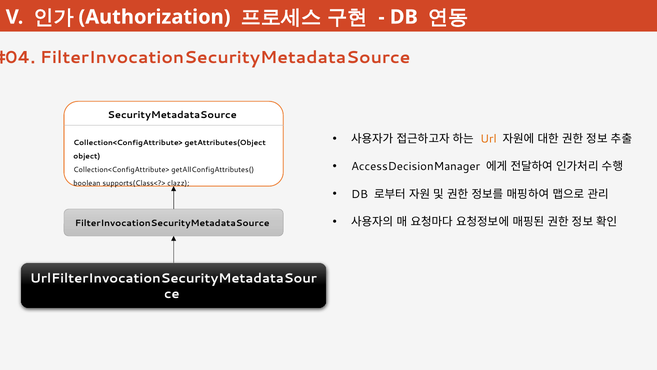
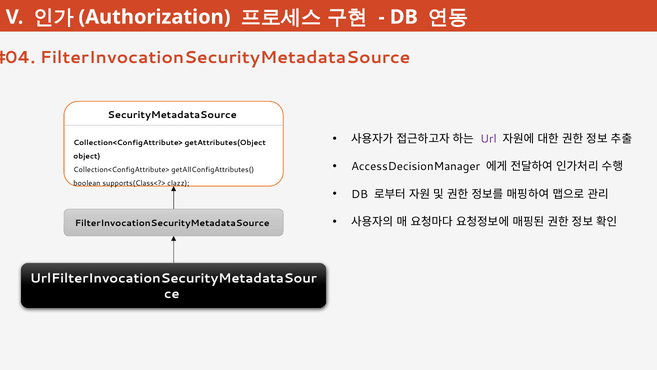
Url colour: orange -> purple (488, 139)
